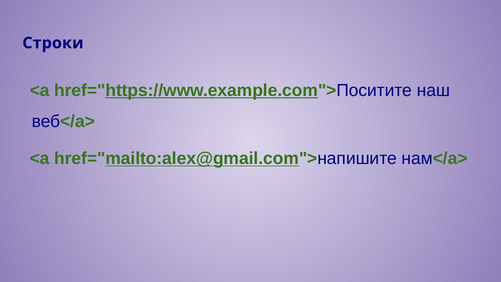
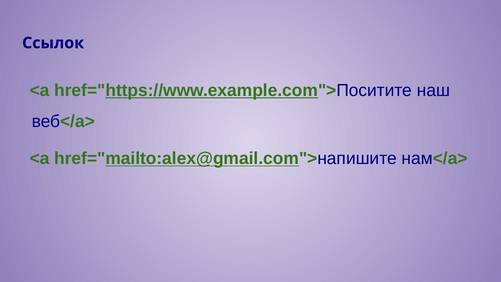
Строки: Строки -> Ссылок (53, 43)
